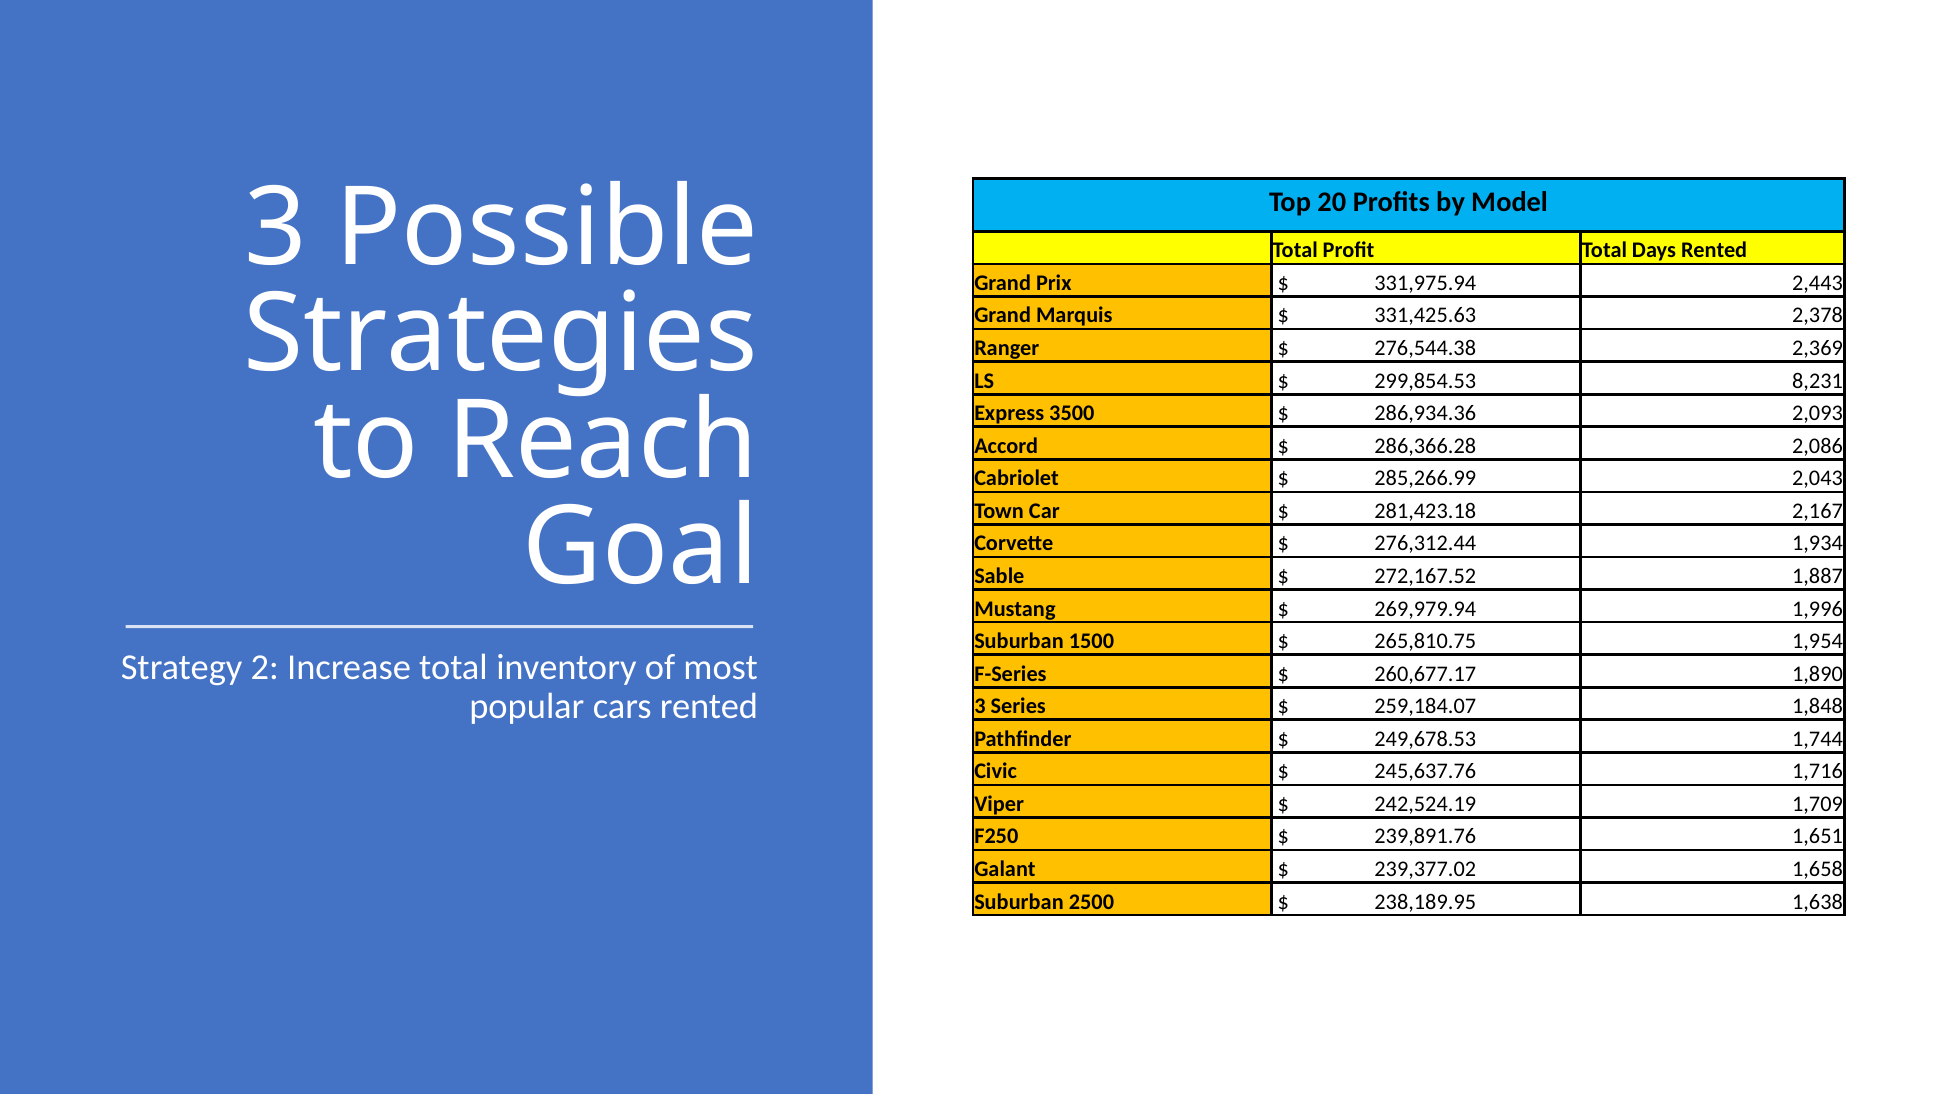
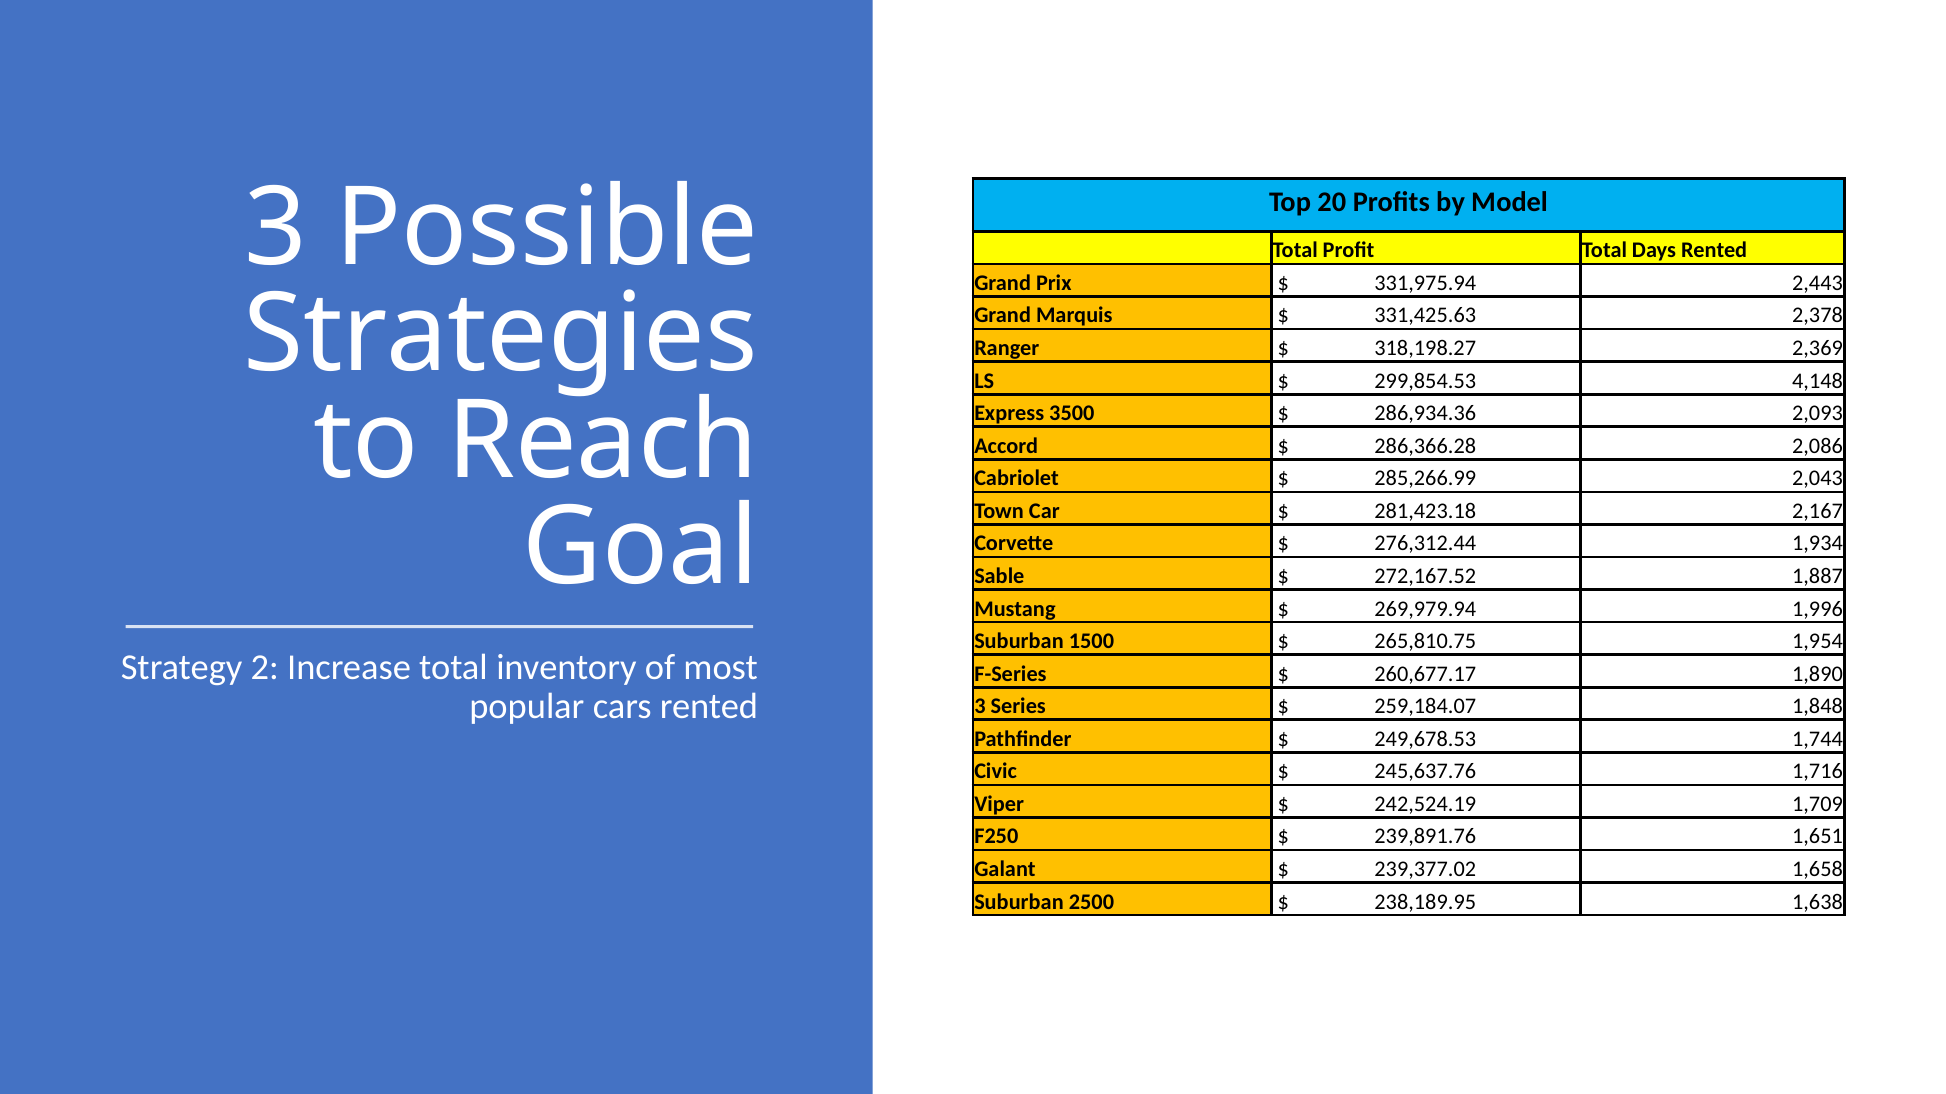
276,544.38: 276,544.38 -> 318,198.27 (1425, 348)
8,231: 8,231 -> 4,148 (1818, 381)
